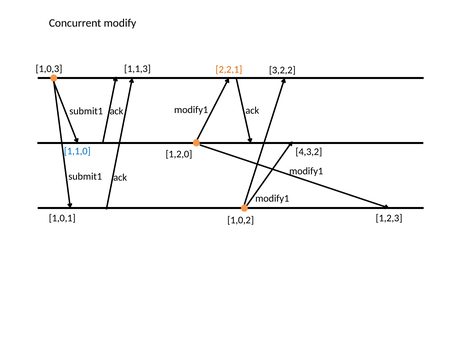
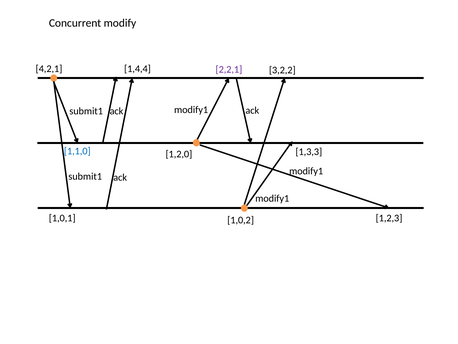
1,0,3: 1,0,3 -> 4,2,1 (49, 69)
1,1,3: 1,1,3 -> 1,4,4 (137, 69)
2,2,1 colour: orange -> purple (229, 69)
4,3,2: 4,3,2 -> 1,3,3 (309, 152)
